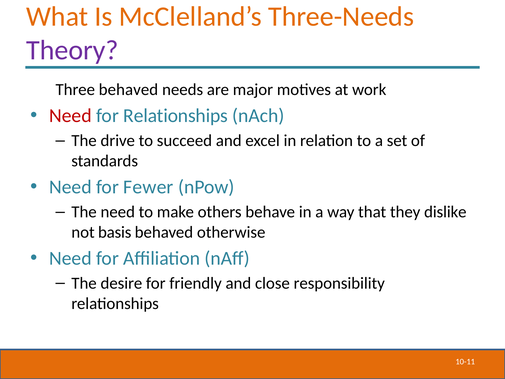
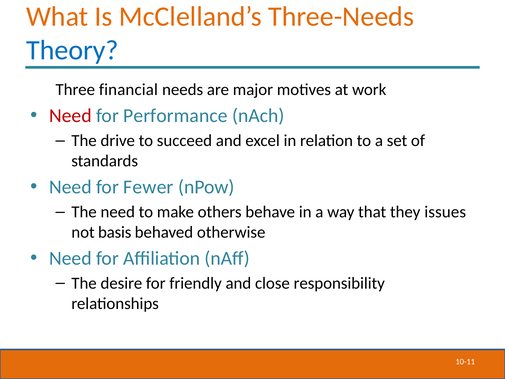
Theory colour: purple -> blue (72, 50)
Three behaved: behaved -> financial (128, 90)
for Relationships: Relationships -> Performance (175, 116)
dislike: dislike -> issues (445, 212)
